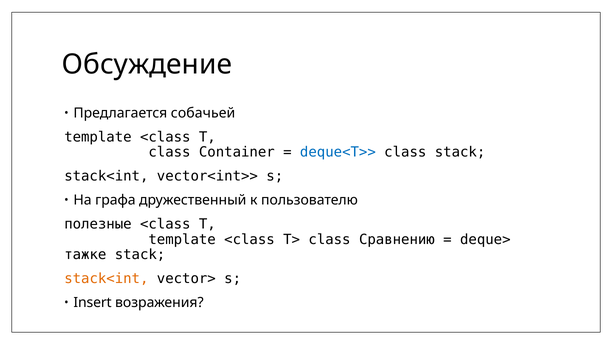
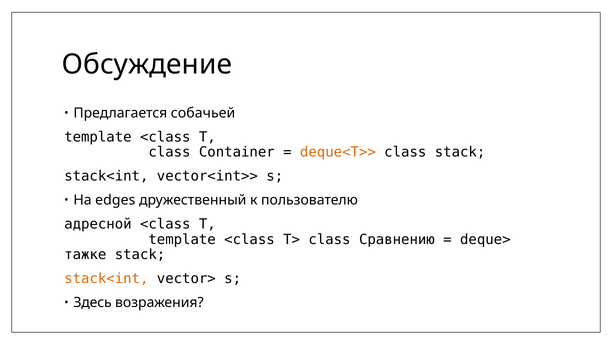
deque<T>> colour: blue -> orange (338, 152)
графа: графа -> edges (115, 200)
полезные: полезные -> адресной (98, 224)
Insert: Insert -> Здесь (93, 303)
